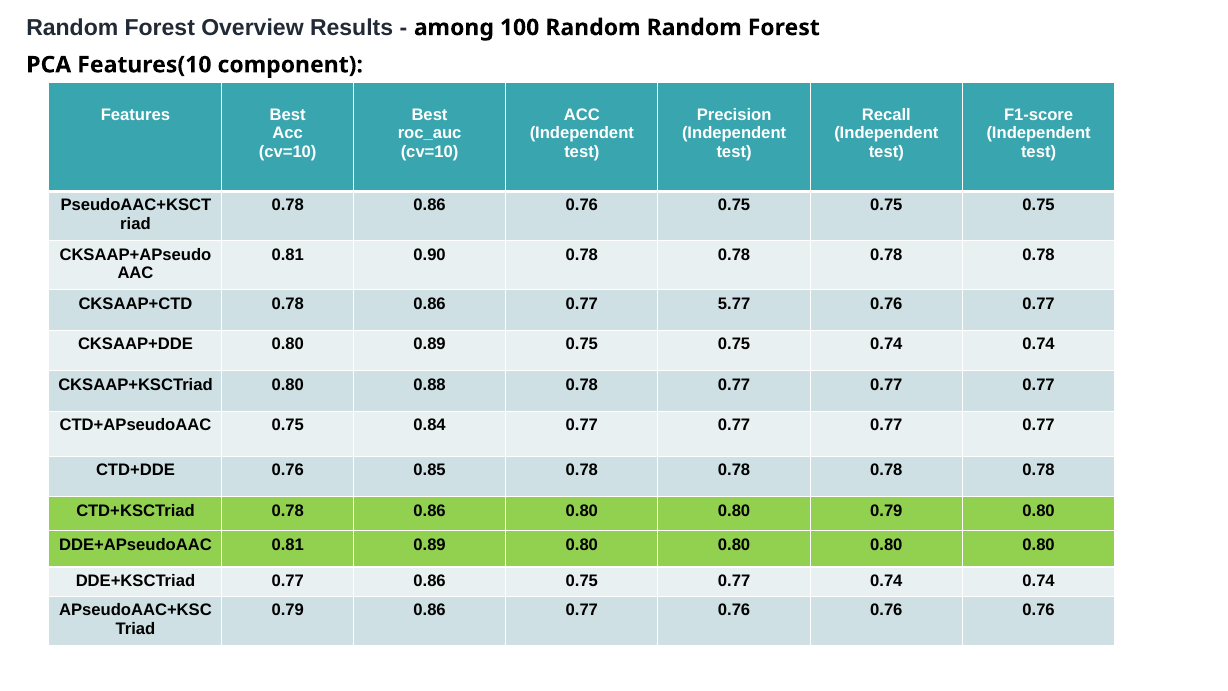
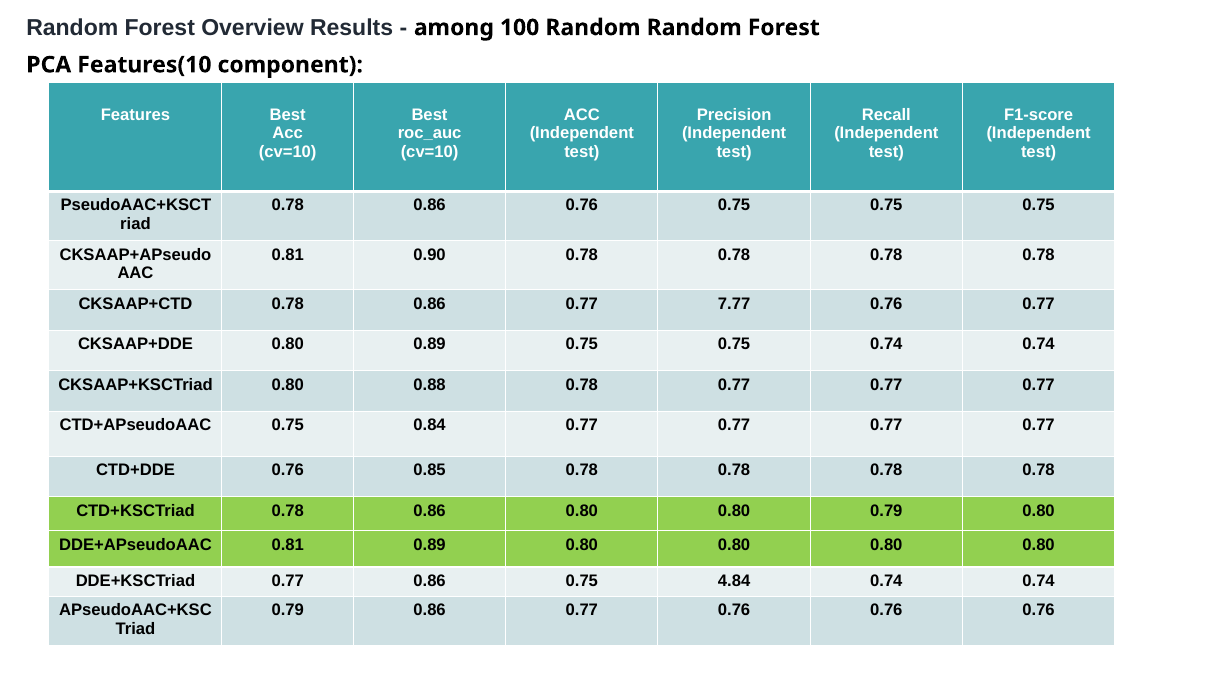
5.77: 5.77 -> 7.77 (734, 304)
0.75 0.77: 0.77 -> 4.84 (734, 581)
